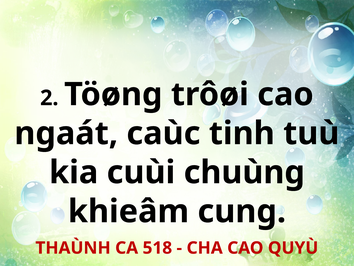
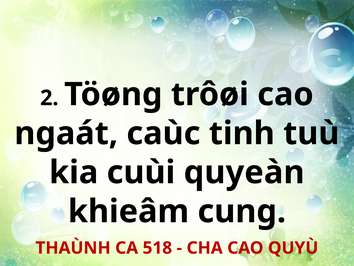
chuùng: chuùng -> quyeàn (244, 172)
